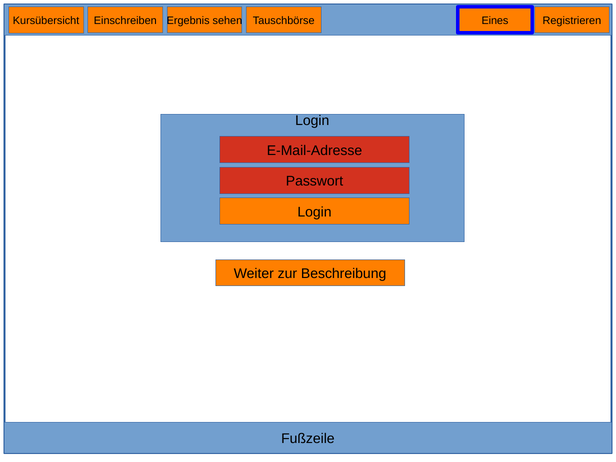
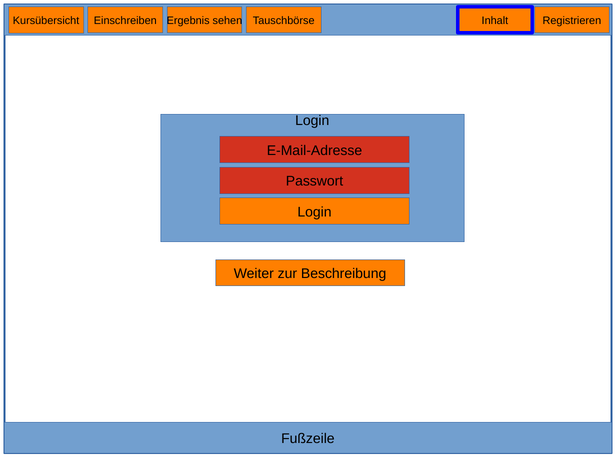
Eines: Eines -> Inhalt (495, 21)
